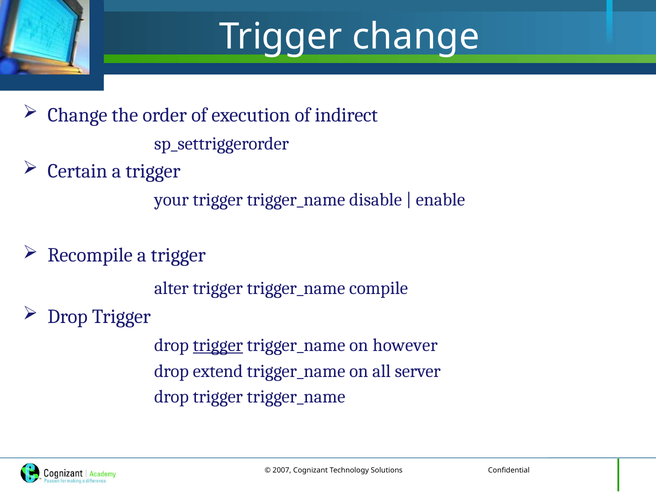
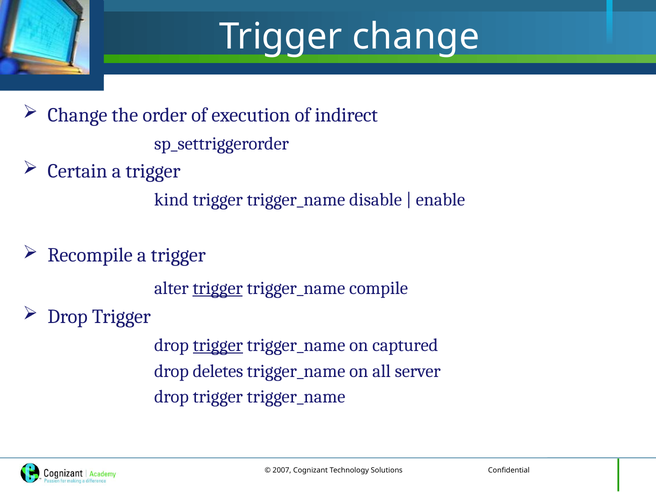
your: your -> kind (171, 200)
trigger underline: none -> present (218, 288)
however: however -> captured (405, 345)
extend: extend -> deletes (218, 371)
